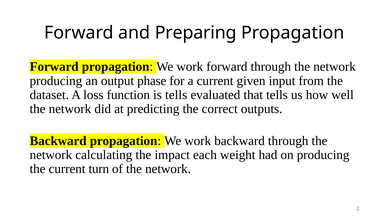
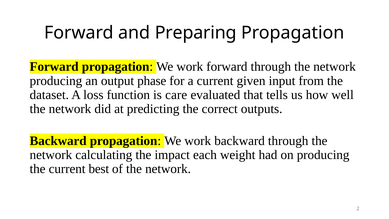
is tells: tells -> care (176, 95)
turn: turn -> best (99, 169)
